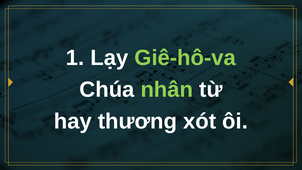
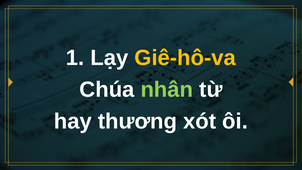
Giê-hô-va colour: light green -> yellow (185, 58)
